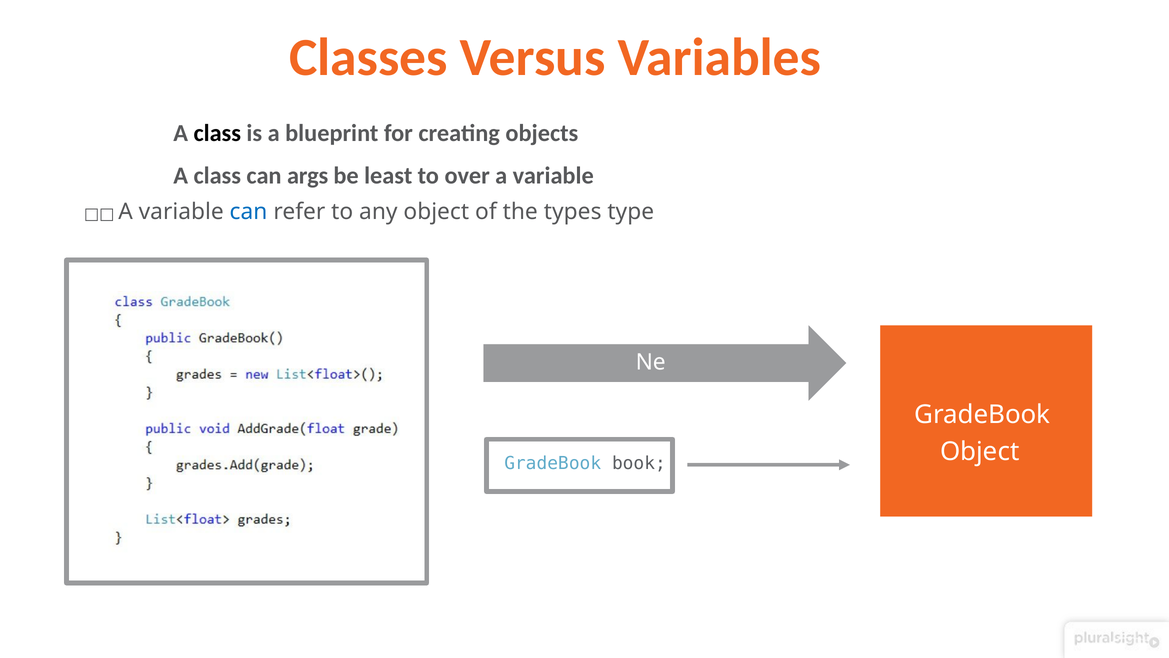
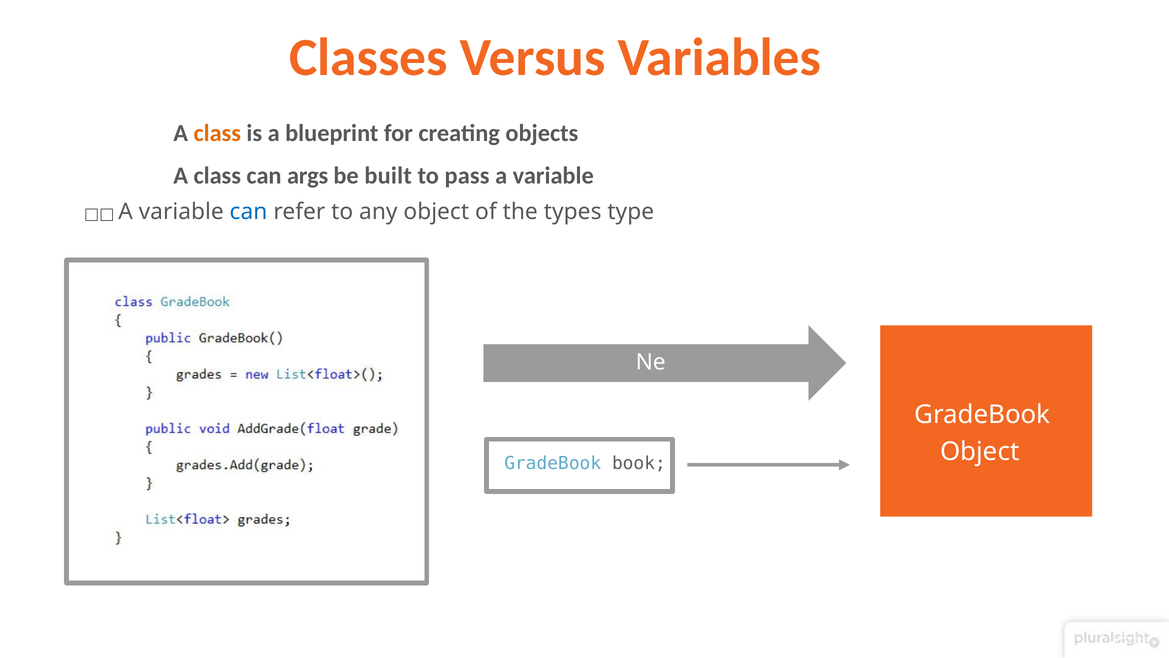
class colour: black -> orange (217, 133)
least: least -> built (388, 175)
over: over -> pass (467, 175)
